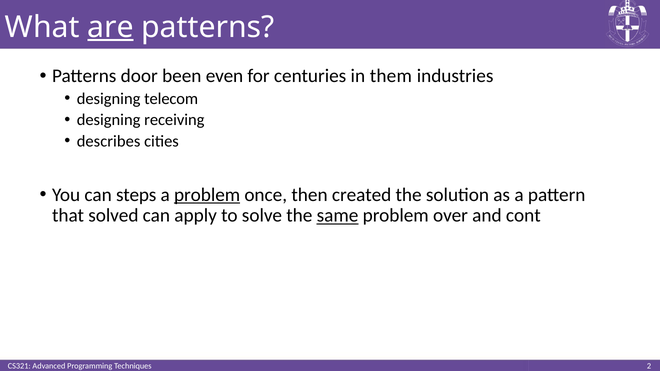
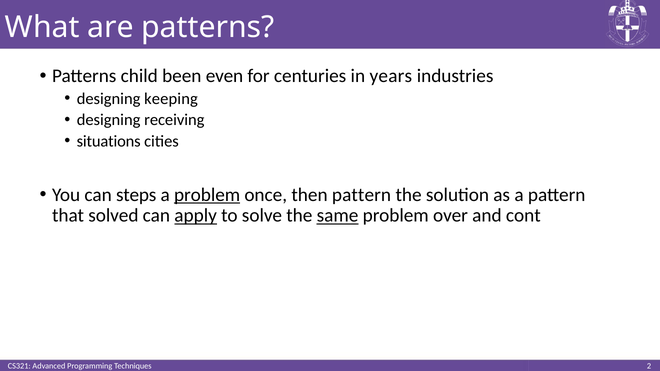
are underline: present -> none (111, 27)
door: door -> child (139, 76)
them: them -> years (391, 76)
telecom: telecom -> keeping (171, 99)
describes: describes -> situations (109, 141)
then created: created -> pattern (362, 195)
apply underline: none -> present (196, 216)
